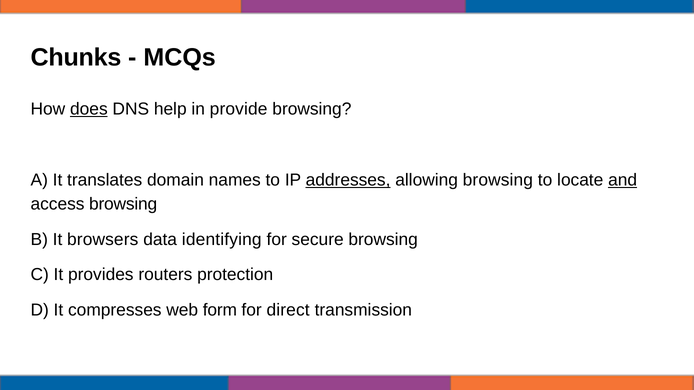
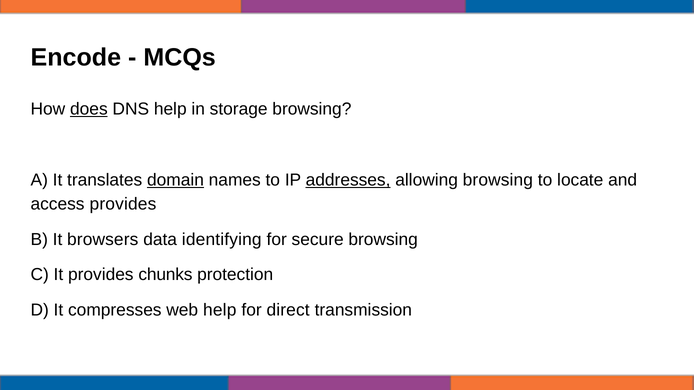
Chunks: Chunks -> Encode (76, 57)
provide: provide -> storage (239, 109)
domain underline: none -> present (175, 180)
and underline: present -> none (623, 180)
access browsing: browsing -> provides (123, 204)
routers: routers -> chunks (165, 275)
web form: form -> help (220, 311)
